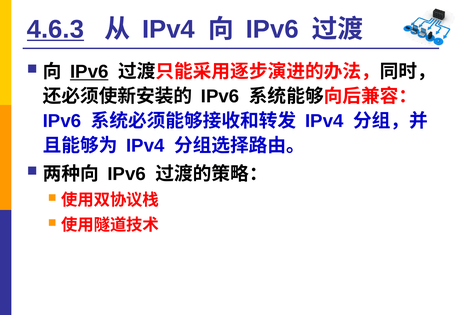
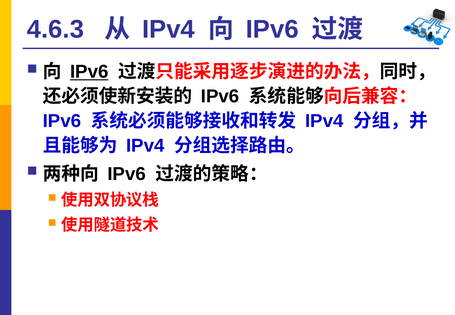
4.6.3 underline: present -> none (55, 29)
